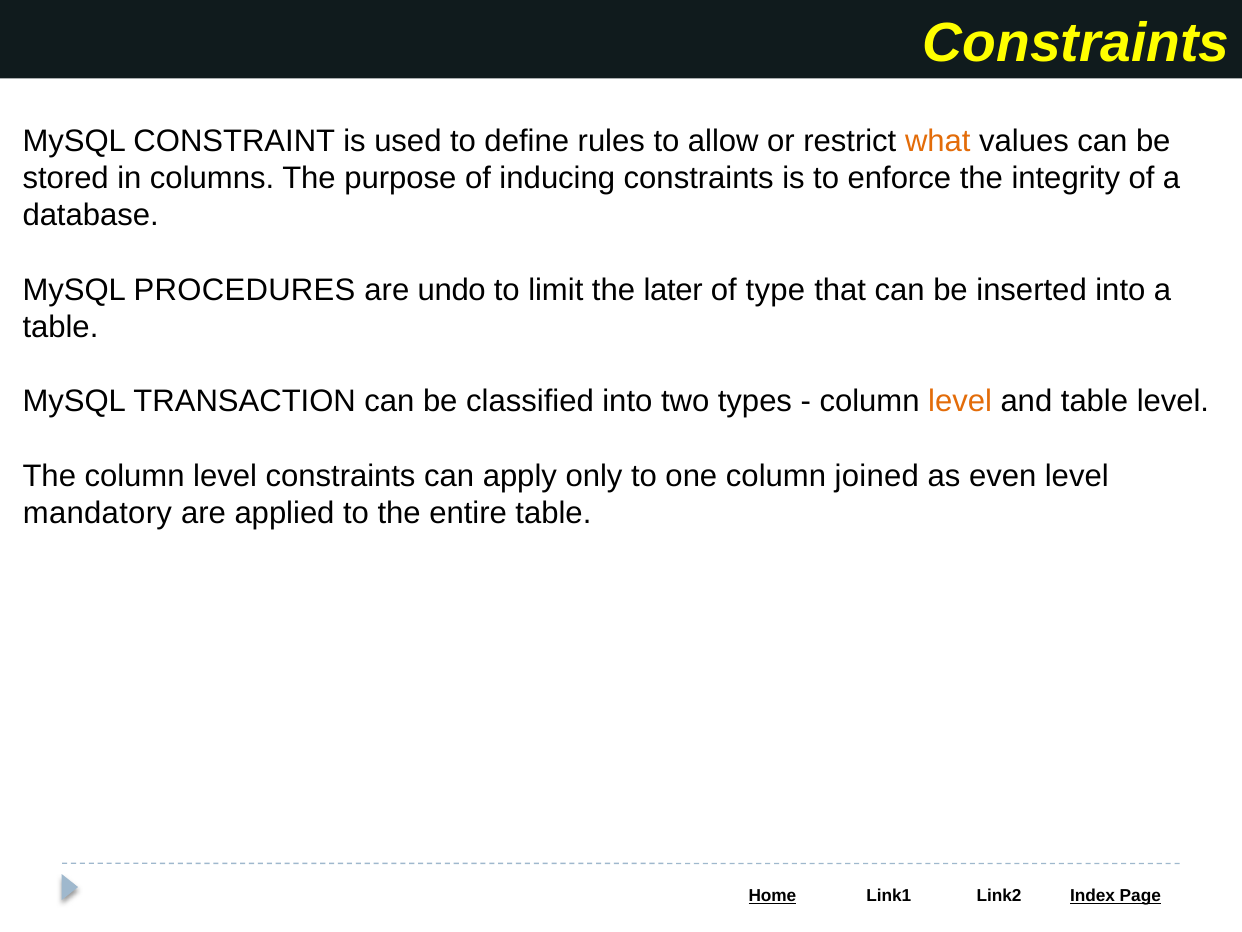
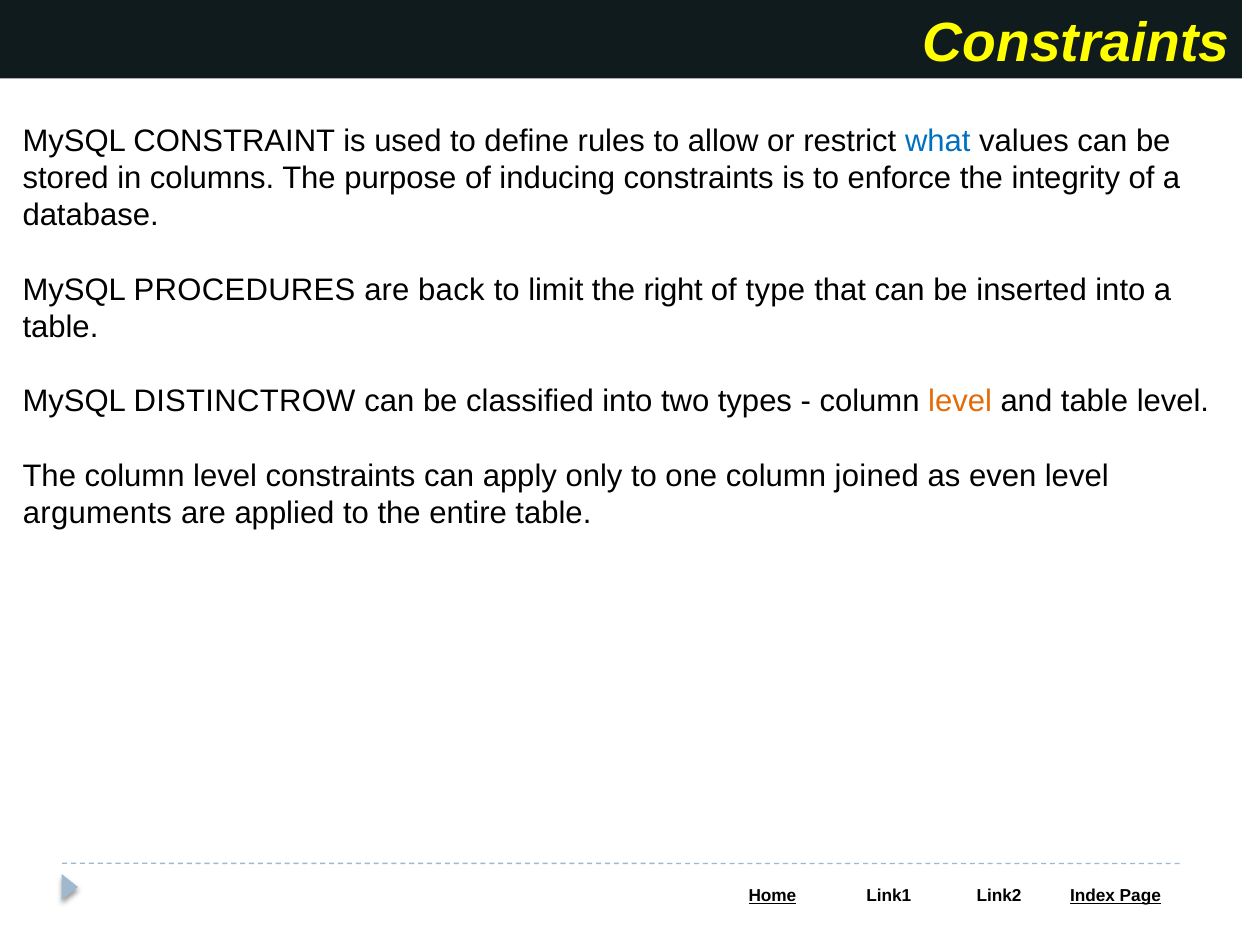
what colour: orange -> blue (938, 141)
undo: undo -> back (451, 290)
later: later -> right (673, 290)
TRANSACTION: TRANSACTION -> DISTINCTROW (245, 402)
mandatory: mandatory -> arguments (97, 513)
